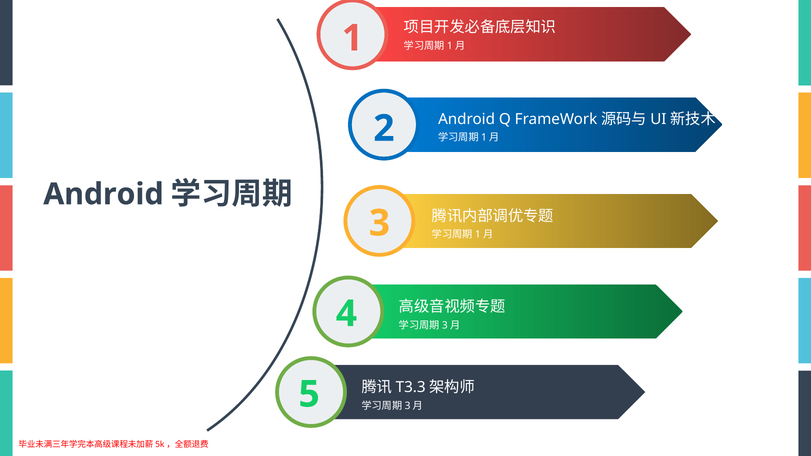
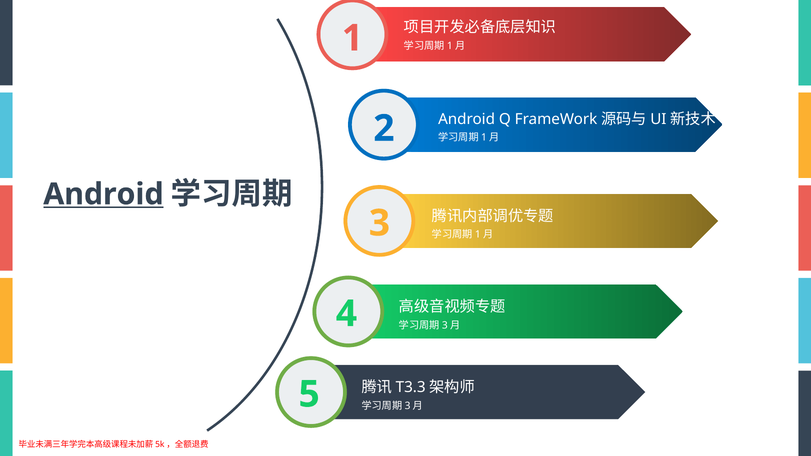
Android underline: none -> present (103, 194)
